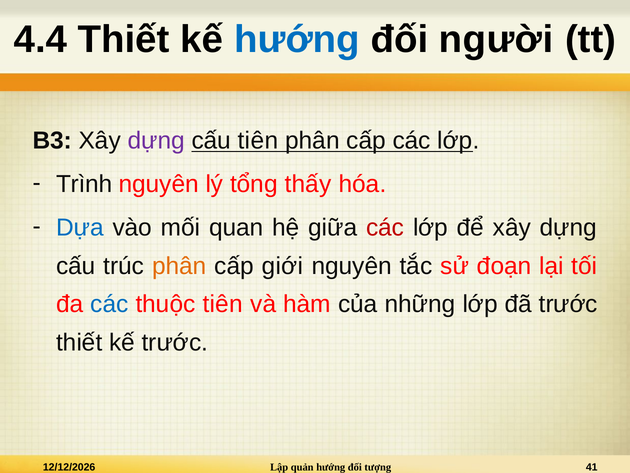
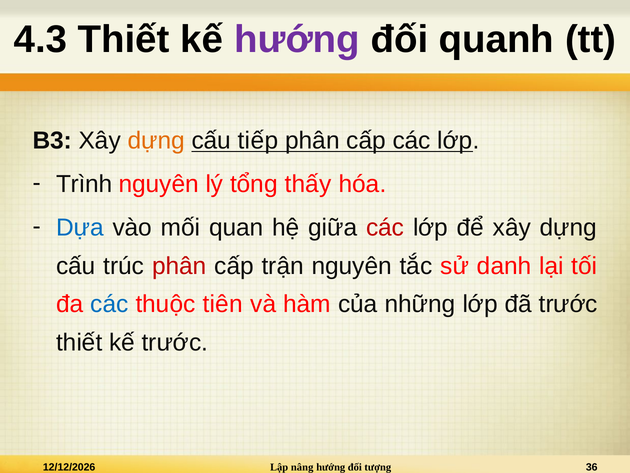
4.4: 4.4 -> 4.3 (40, 39)
hướng colour: blue -> purple (297, 39)
người: người -> quanh (496, 39)
dựng colour: purple -> orange (156, 141)
cấu tiên: tiên -> tiếp (258, 141)
phân colour: orange -> red (179, 266)
giới: giới -> trận (283, 266)
đoạn: đoạn -> danh (504, 266)
quản: quản -> nâng (302, 467)
41: 41 -> 36 (592, 467)
